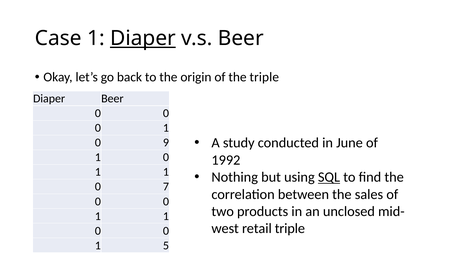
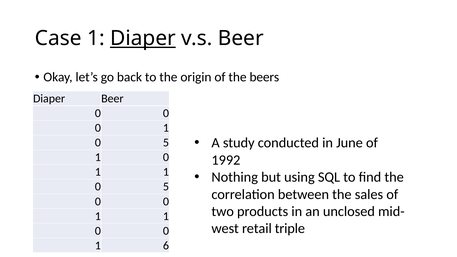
the triple: triple -> beers (264, 77)
9: 9 -> 5 (166, 143)
SQL underline: present -> none (329, 177)
7: 7 -> 5 (166, 187)
5: 5 -> 6 (166, 246)
